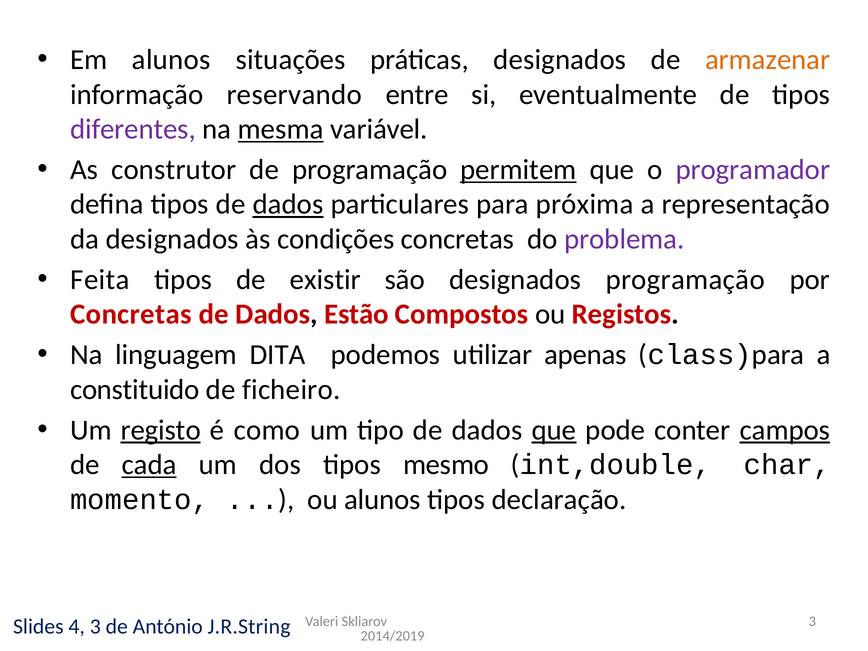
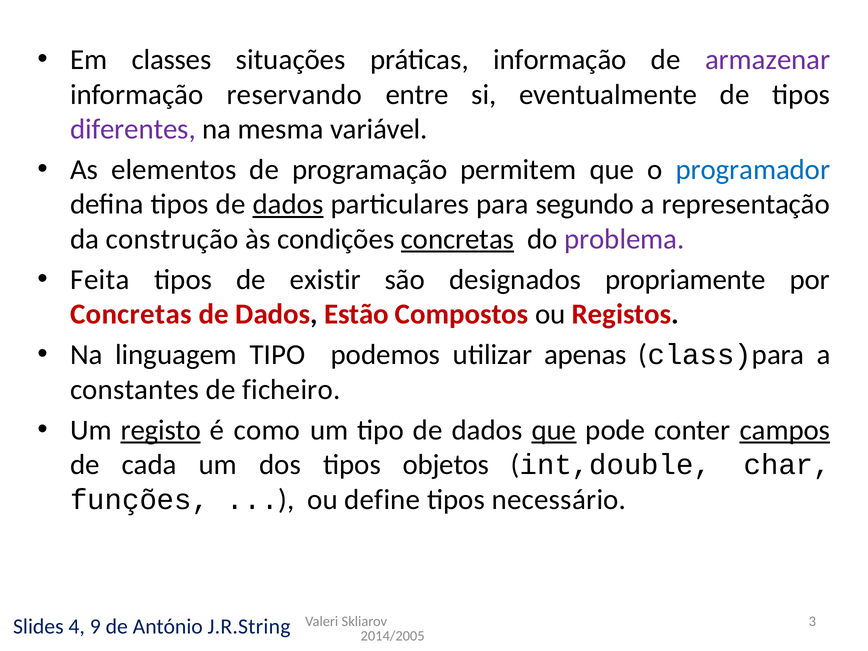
Em alunos: alunos -> classes (172, 60)
práticas designados: designados -> informação (560, 60)
armazenar colour: orange -> purple (768, 60)
mesma underline: present -> none (281, 129)
construtor: construtor -> elementos (174, 170)
permitem underline: present -> none (518, 170)
programador colour: purple -> blue (753, 170)
próxima: próxima -> segundo (585, 204)
da designados: designados -> construção (172, 239)
concretas underline: none -> present (457, 239)
designados programação: programação -> propriamente (685, 280)
linguagem DITA: DITA -> TIPO (277, 355)
constituido: constituido -> constantes (135, 390)
cada underline: present -> none (149, 465)
mesmo: mesmo -> objetos (446, 465)
momento: momento -> funções (140, 500)
ou alunos: alunos -> define (382, 500)
declaração: declaração -> necessário (559, 500)
4 3: 3 -> 9 (95, 626)
2014/2019: 2014/2019 -> 2014/2005 (393, 636)
